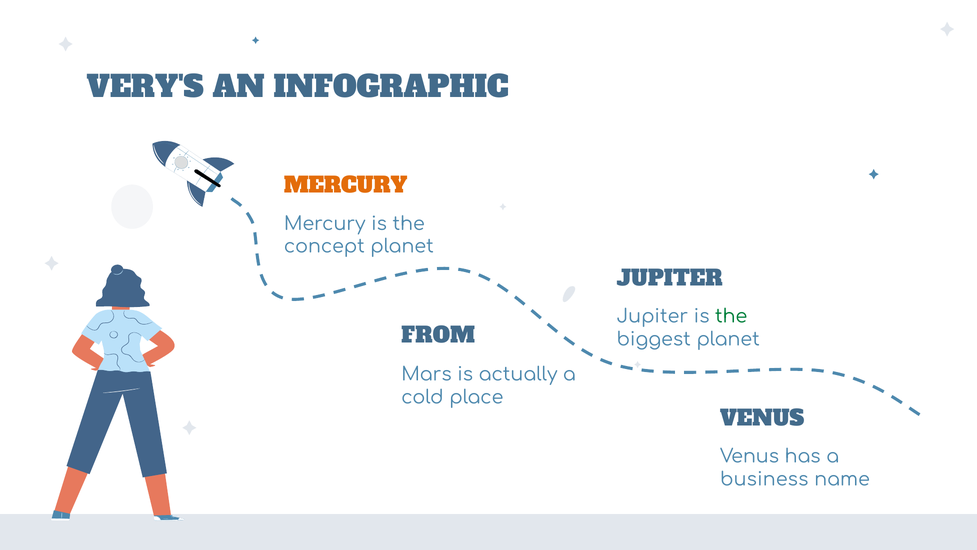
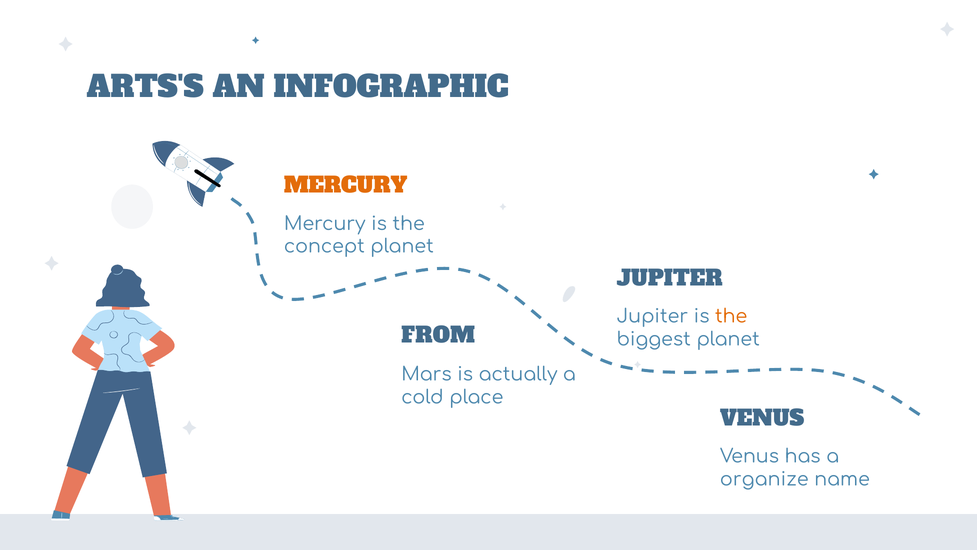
VERY'S: VERY'S -> ARTS'S (145, 87)
the colour: green -> orange (731, 316)
business: business -> organize (764, 479)
